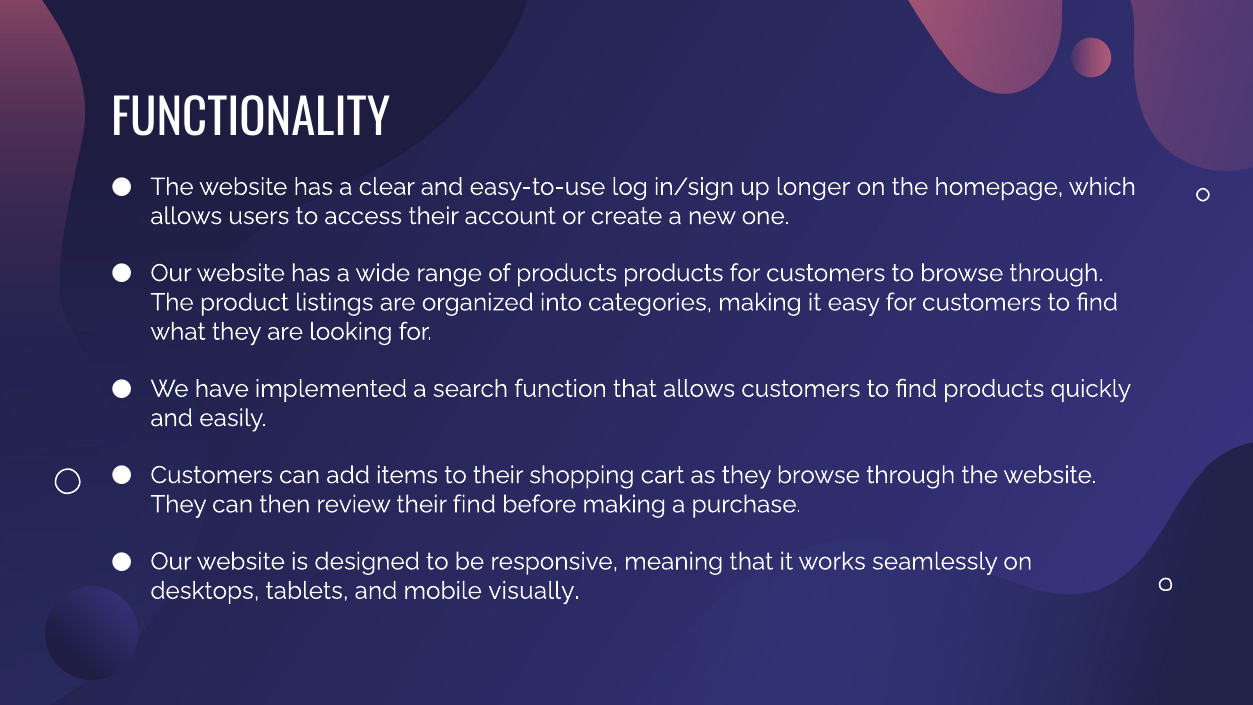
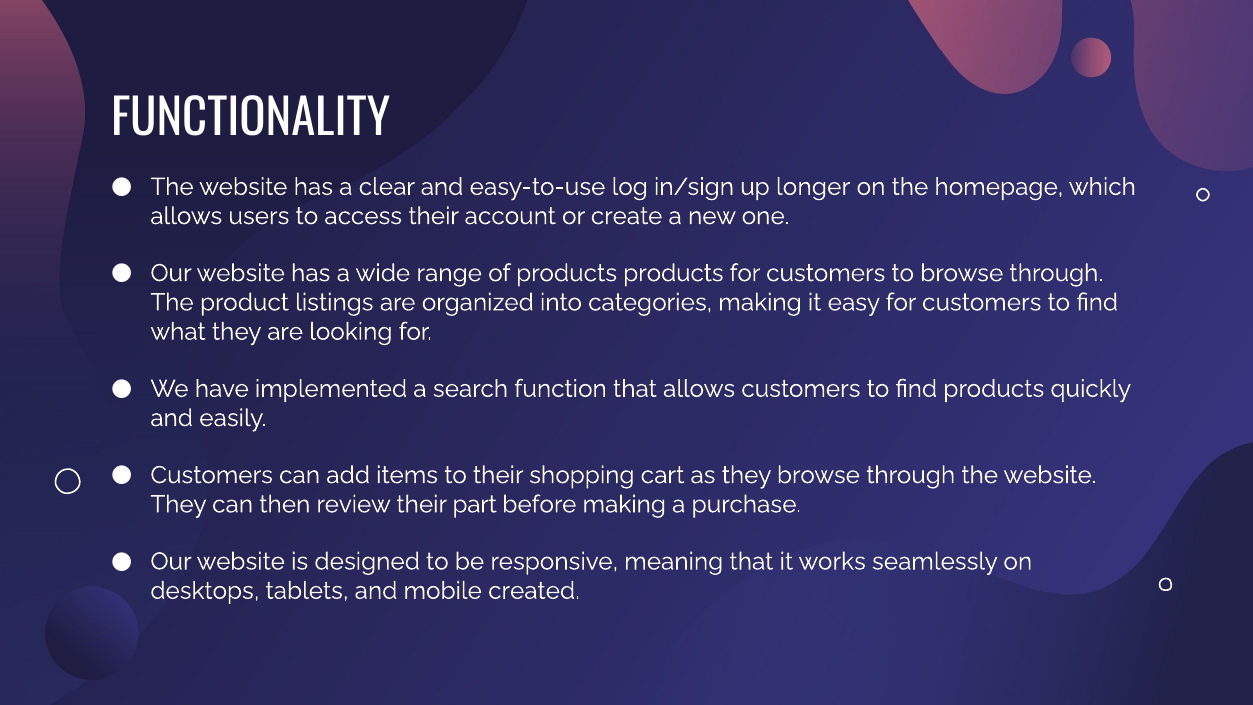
their find: find -> part (475, 504)
visually: visually -> created (534, 591)
